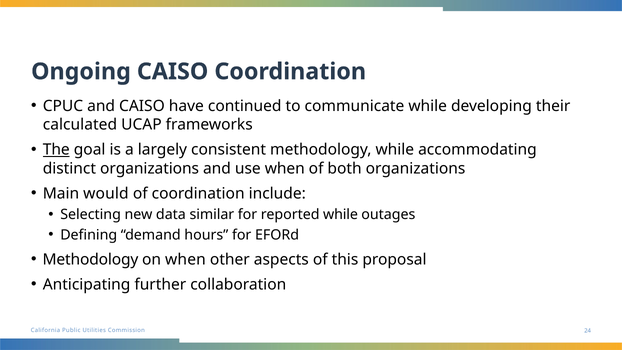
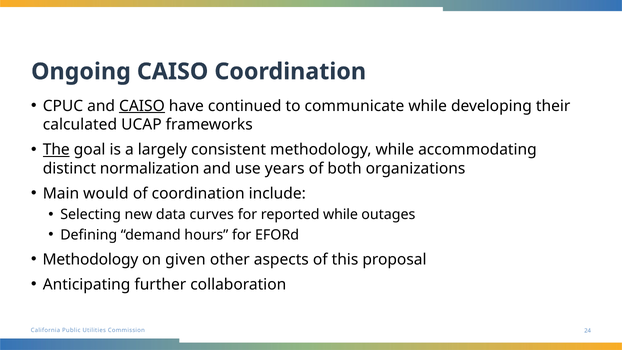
CAISO underline: none -> present (142, 106)
distinct organizations: organizations -> normalization (150, 168)
use when: when -> years (285, 168)
similar: similar -> curves (212, 215)
on when: when -> given (185, 259)
